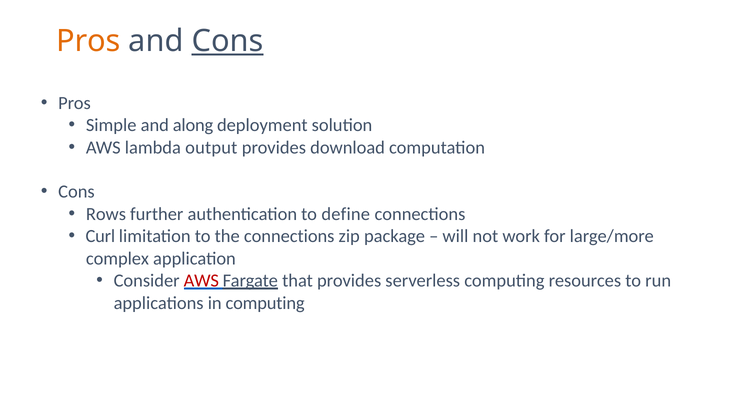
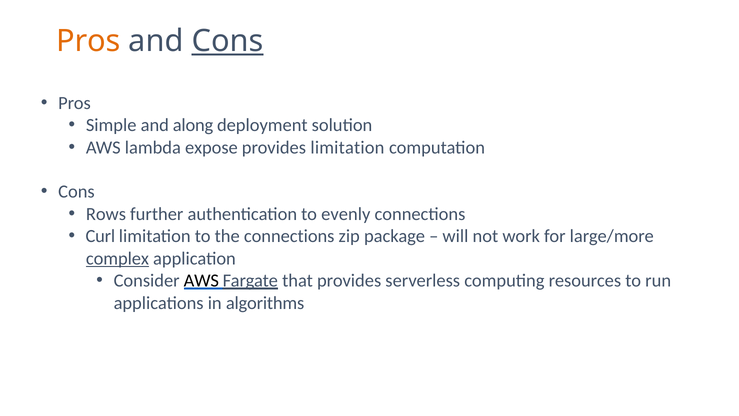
output: output -> expose (211, 147)
provides download: download -> limitation (347, 147)
define: define -> evenly (346, 214)
complex underline: none -> present (117, 258)
AWS colour: red -> black (201, 280)
in computing: computing -> algorithms (265, 303)
